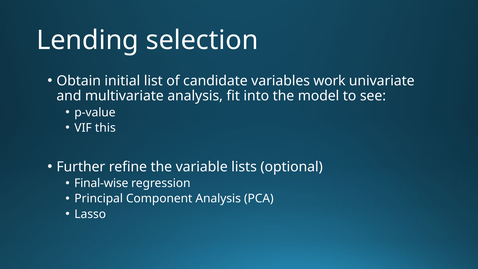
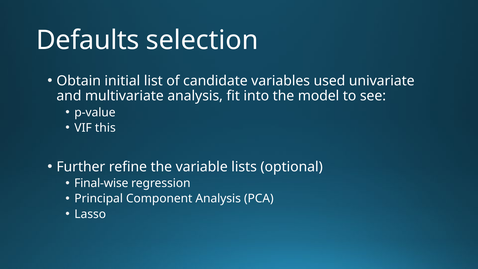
Lending: Lending -> Defaults (88, 40)
work: work -> used (329, 81)
